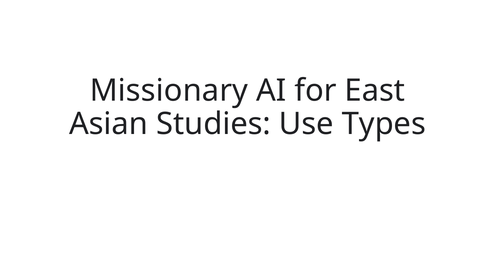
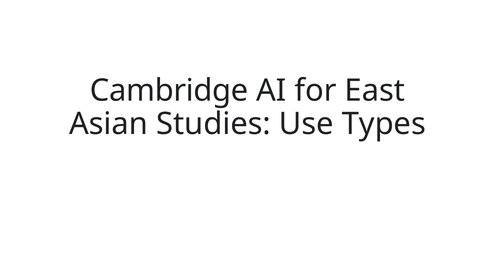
Missionary: Missionary -> Cambridge (169, 90)
